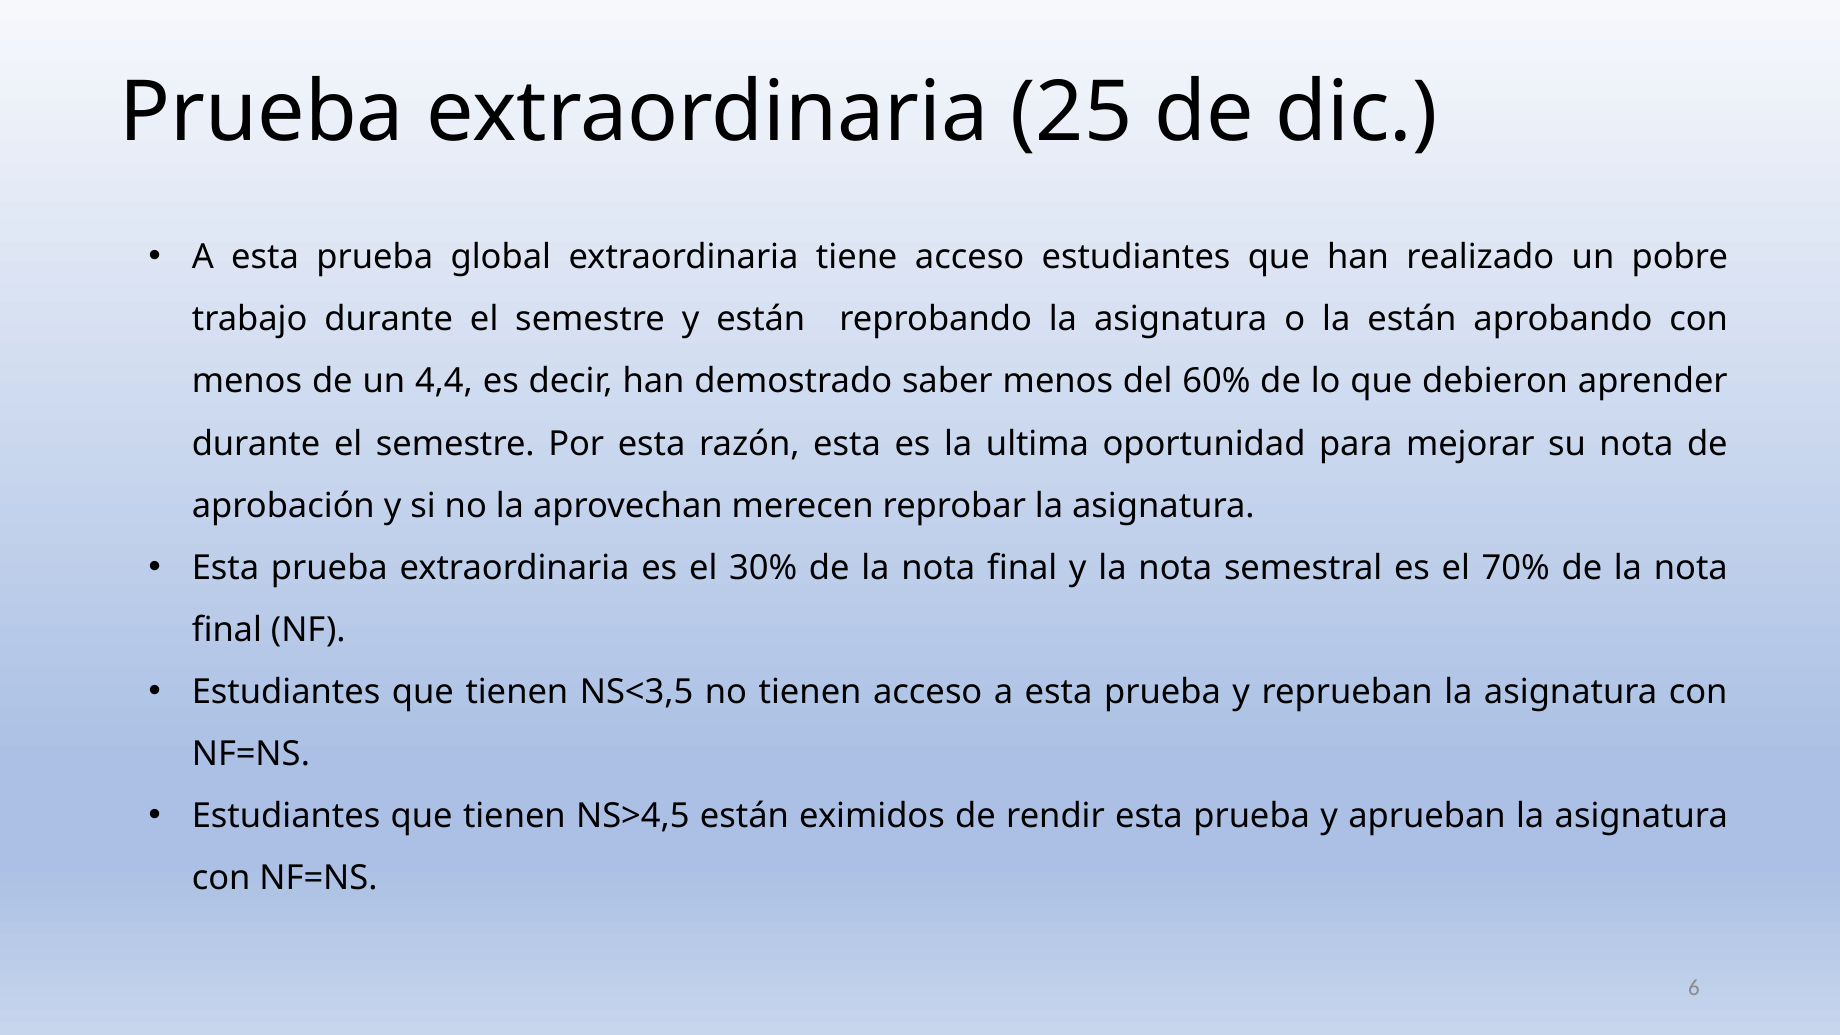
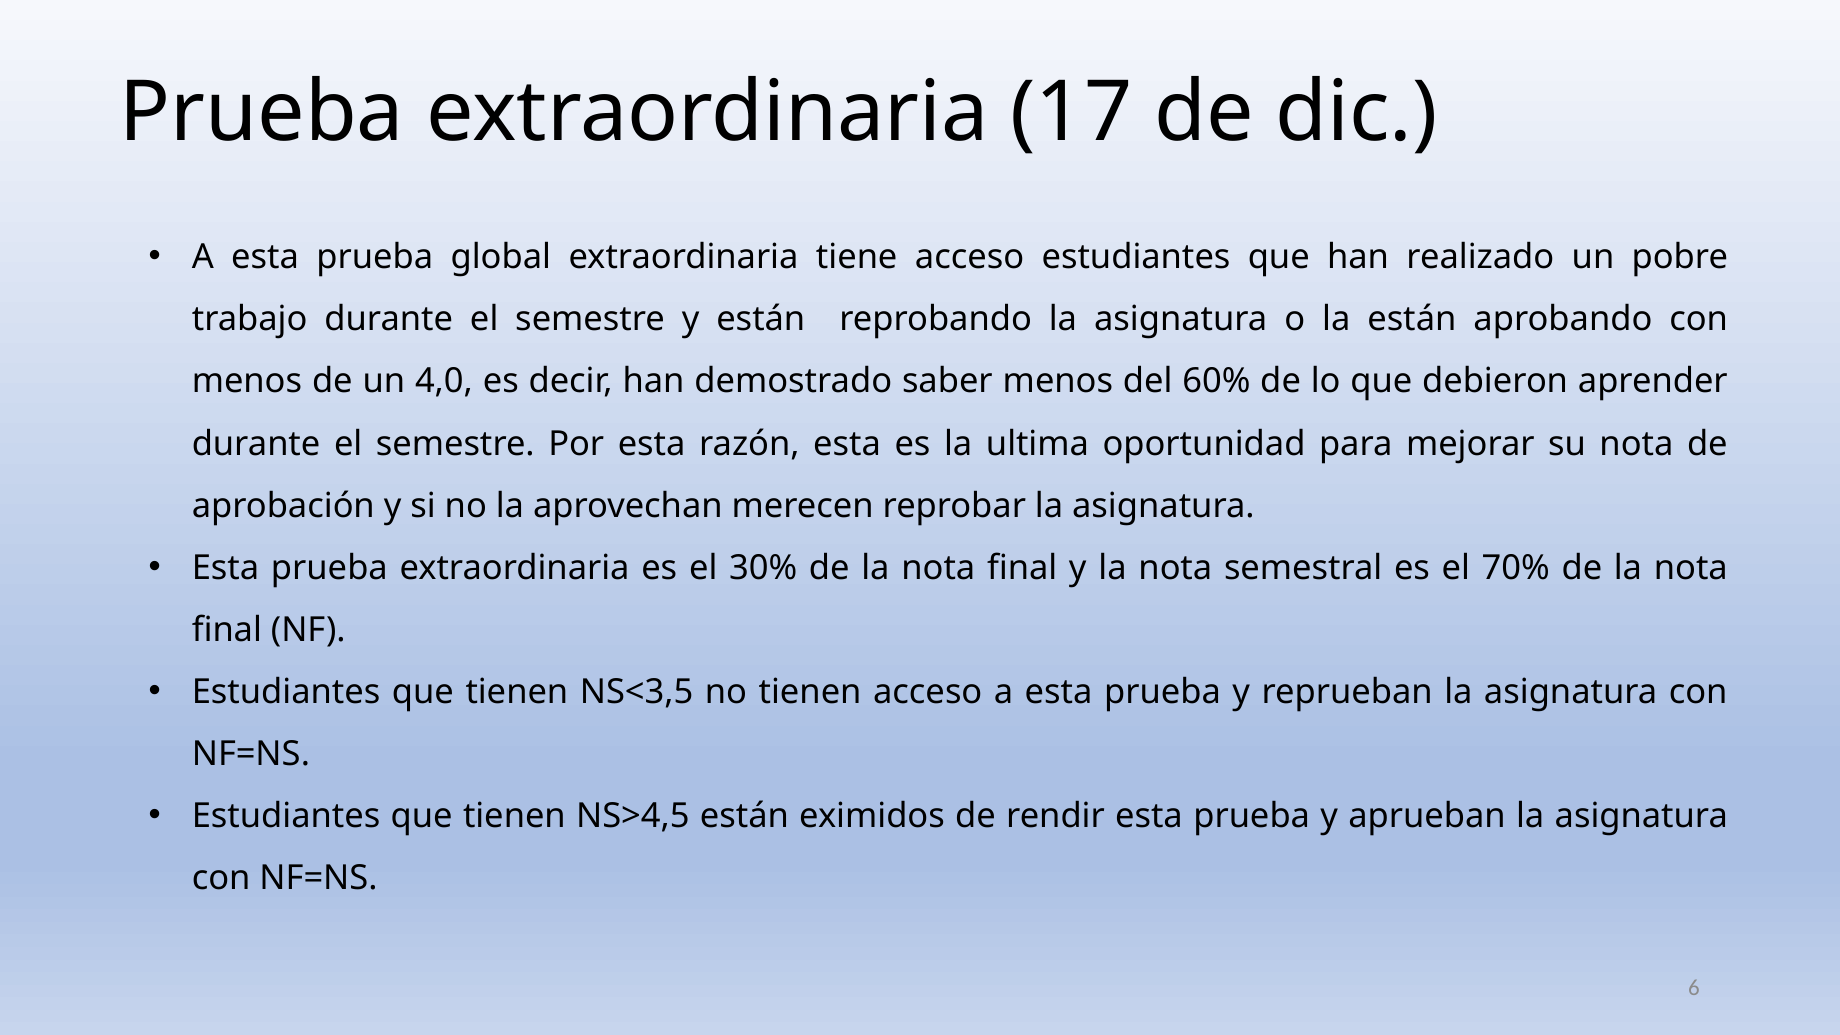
25: 25 -> 17 (1071, 112)
4,4: 4,4 -> 4,0 (444, 382)
